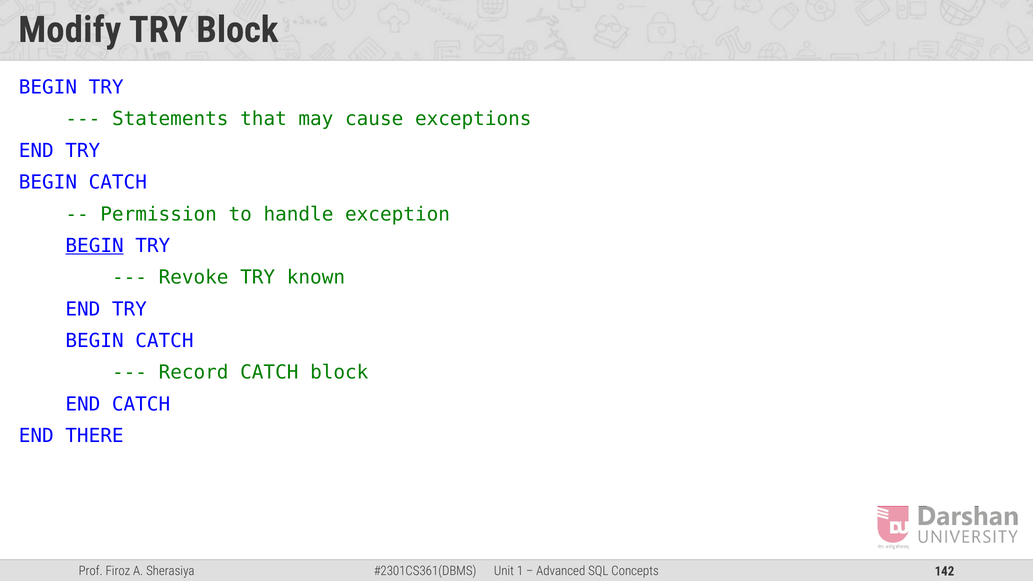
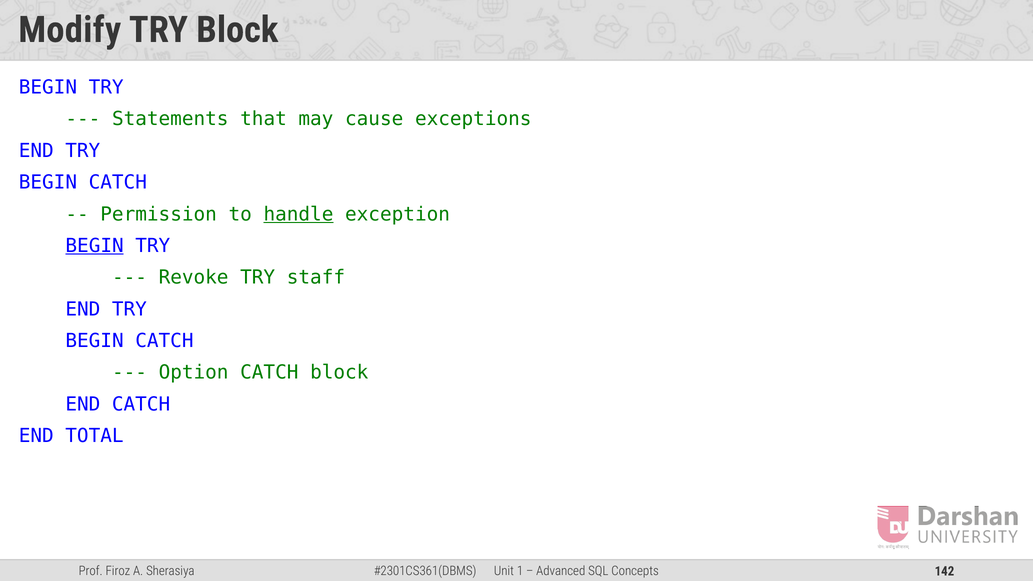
handle underline: none -> present (298, 214)
known: known -> staff (316, 278)
Record: Record -> Option (194, 373)
THERE: THERE -> TOTAL (94, 436)
